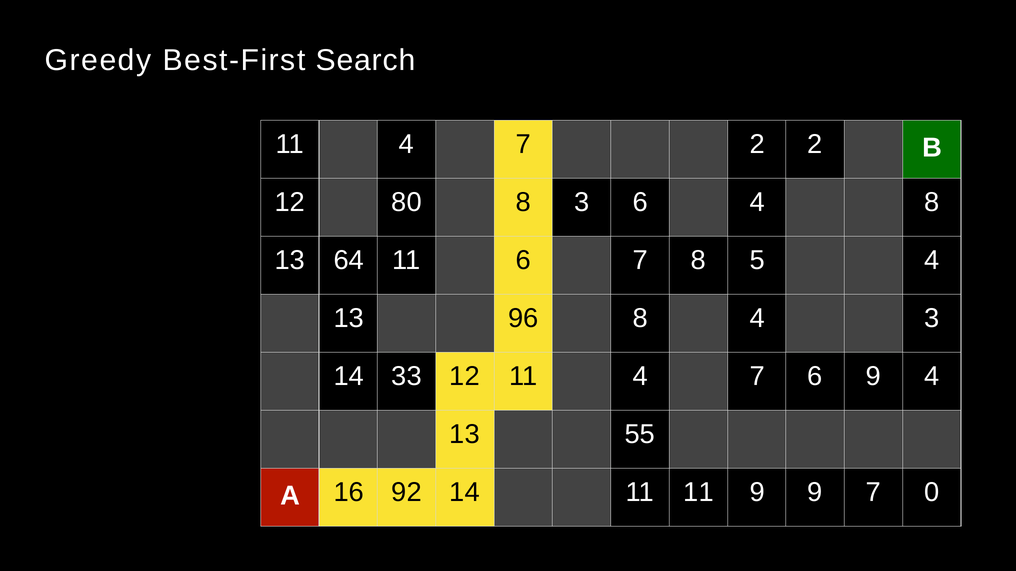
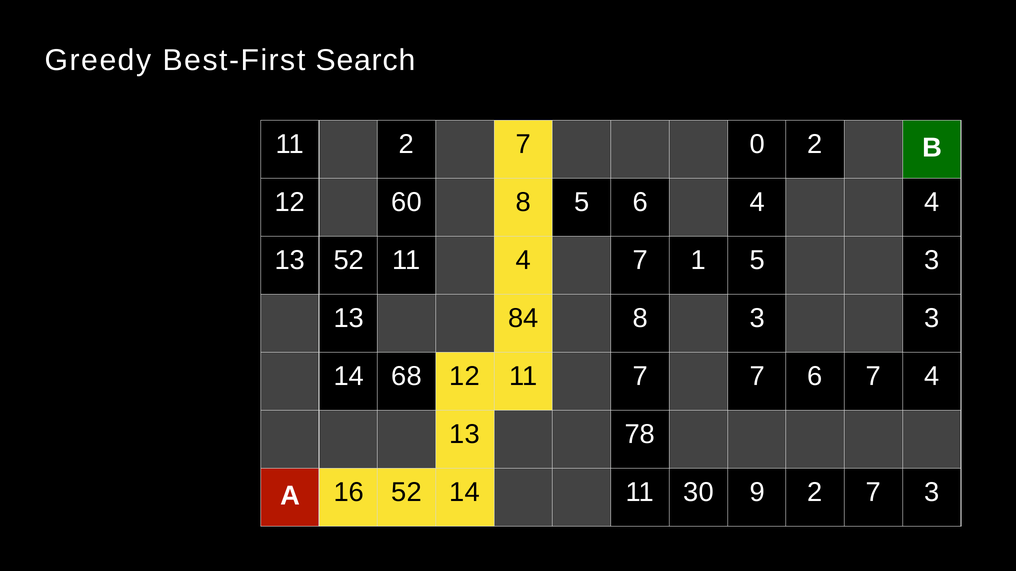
4: 4 -> 2 (407, 144)
7 2: 2 -> 0 (757, 144)
80: 80 -> 60 (407, 202)
8 3: 3 -> 5 (582, 202)
4 8: 8 -> 4 (932, 202)
13 64: 64 -> 52 (349, 261)
11 6: 6 -> 4 (523, 261)
7 8: 8 -> 1 (698, 261)
5 4: 4 -> 3 (932, 261)
96: 96 -> 84 (523, 319)
8 4: 4 -> 3 (757, 319)
33: 33 -> 68 (407, 376)
12 11 4: 4 -> 7 (640, 376)
6 9: 9 -> 7 (874, 376)
55: 55 -> 78 (640, 435)
16 92: 92 -> 52 (407, 493)
11 11: 11 -> 30 (699, 493)
9 9: 9 -> 2 (815, 493)
7 0: 0 -> 3 (932, 493)
